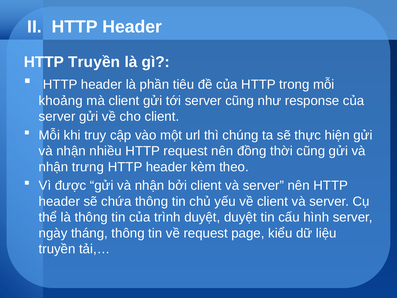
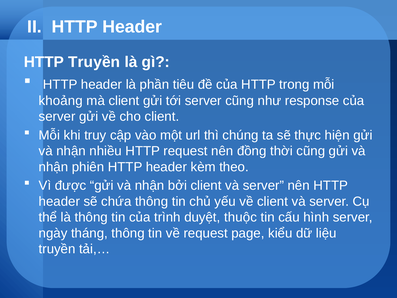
trưng: trưng -> phiên (88, 167)
duyệt duyệt: duyệt -> thuộc (240, 217)
